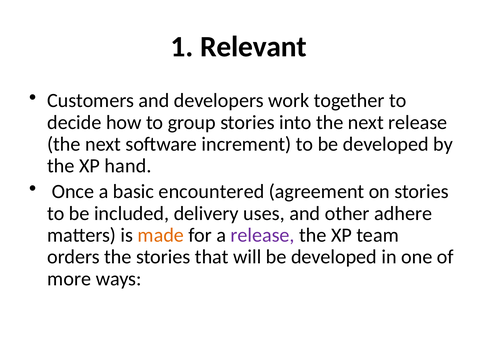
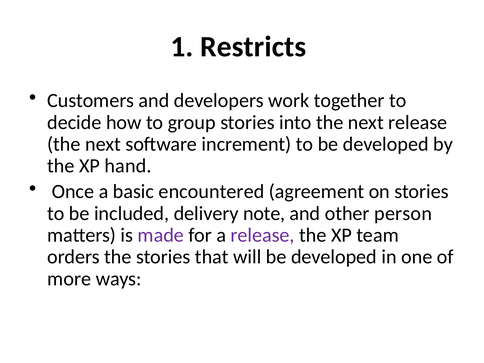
Relevant: Relevant -> Restricts (253, 47)
uses: uses -> note (264, 213)
adhere: adhere -> person (403, 213)
made colour: orange -> purple (161, 235)
